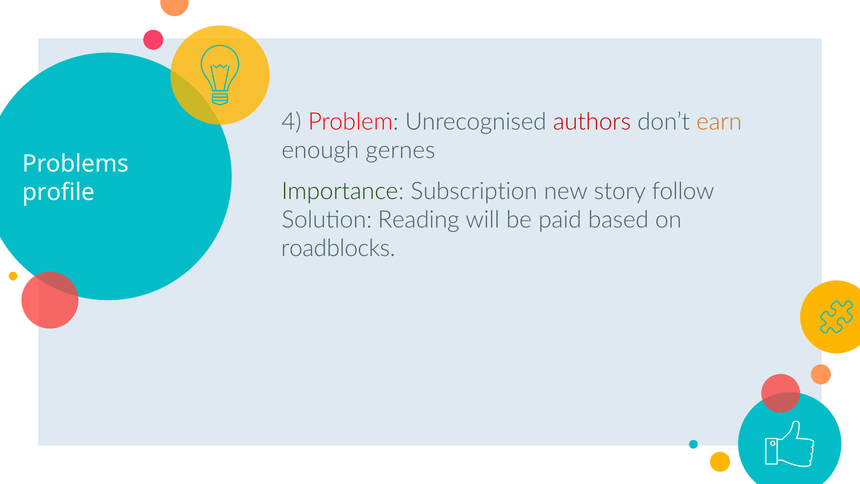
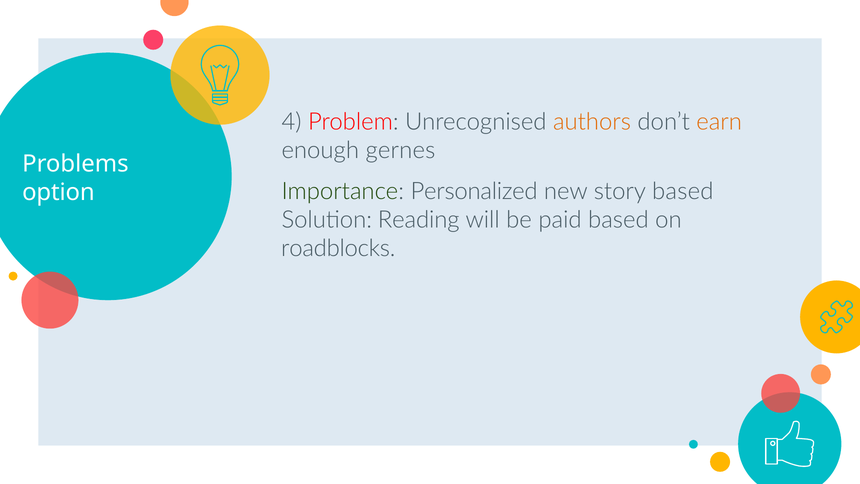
authors colour: red -> orange (592, 122)
Subscription: Subscription -> Personalized (474, 191)
story follow: follow -> based (683, 191)
profile: profile -> option (58, 192)
